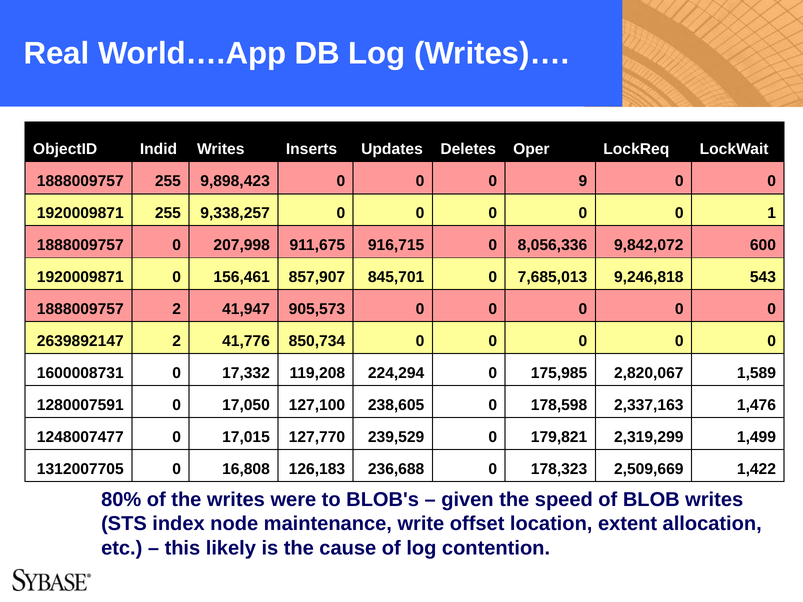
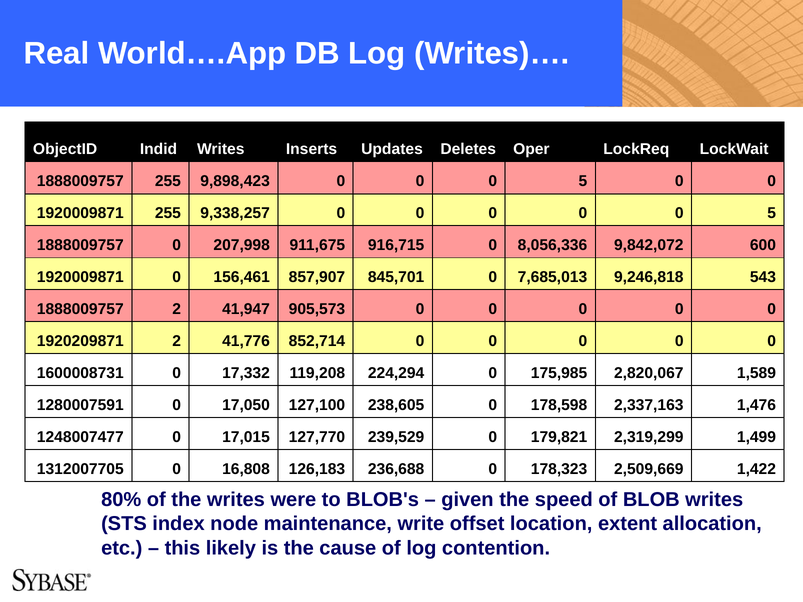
9: 9 -> 5 (583, 181)
1: 1 -> 5 (772, 213)
2639892147: 2639892147 -> 1920209871 (80, 341)
850,734: 850,734 -> 852,714 (317, 341)
